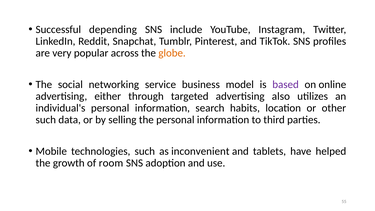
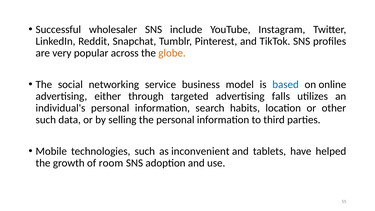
depending: depending -> wholesaler (113, 29)
based colour: purple -> blue (286, 84)
also: also -> falls (281, 96)
